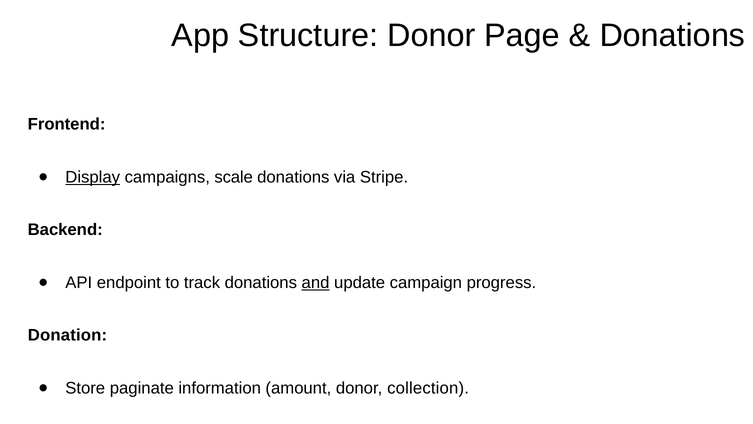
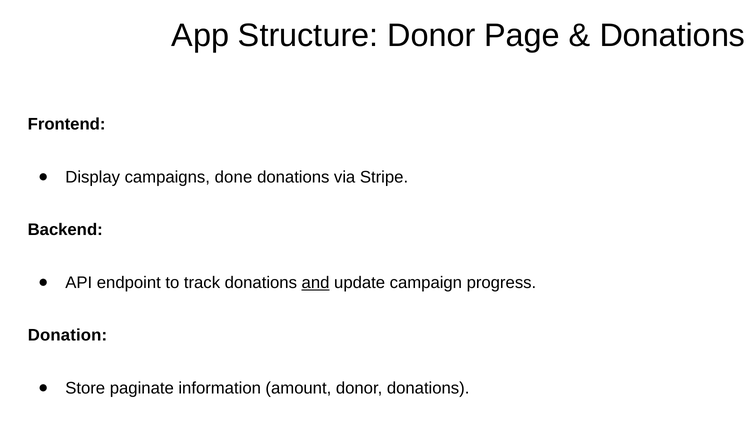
Display underline: present -> none (93, 177)
scale: scale -> done (233, 177)
donor collection: collection -> donations (428, 388)
